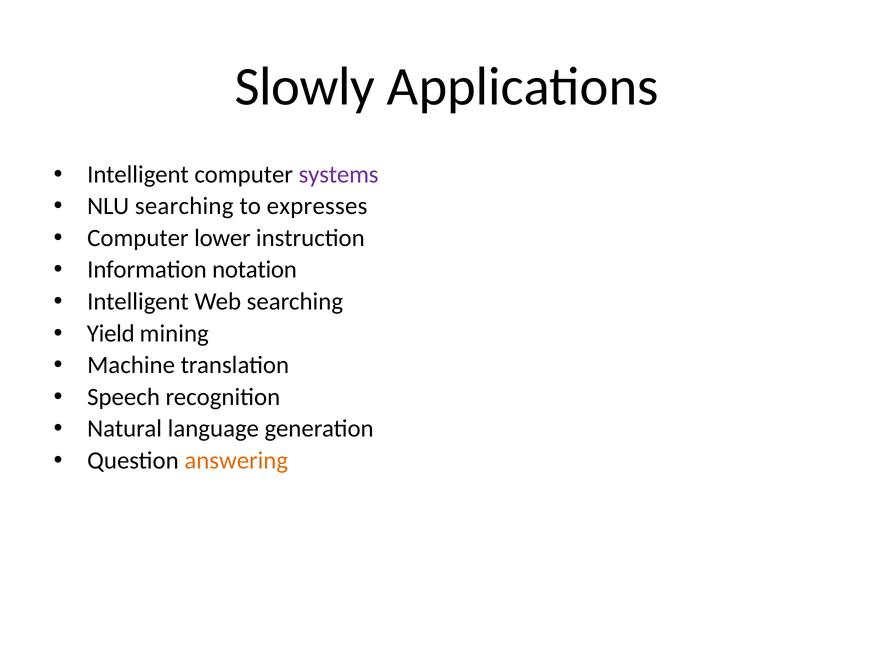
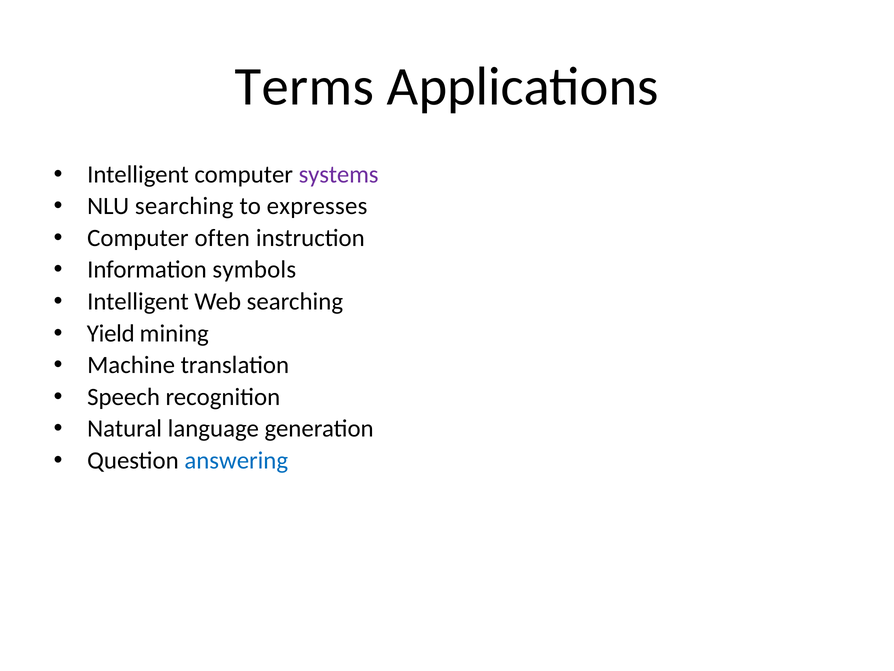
Slowly: Slowly -> Terms (305, 87)
lower: lower -> often (222, 238)
notation: notation -> symbols (254, 270)
answering colour: orange -> blue (236, 460)
